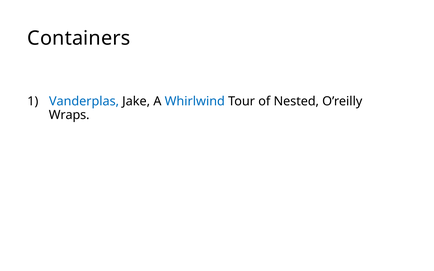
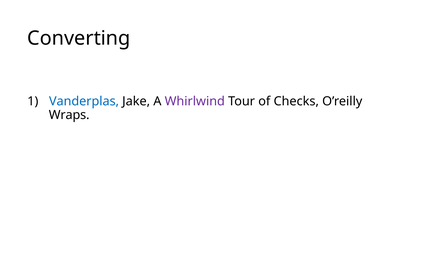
Containers: Containers -> Converting (79, 38)
Whirlwind colour: blue -> purple (195, 101)
Nested: Nested -> Checks (296, 101)
